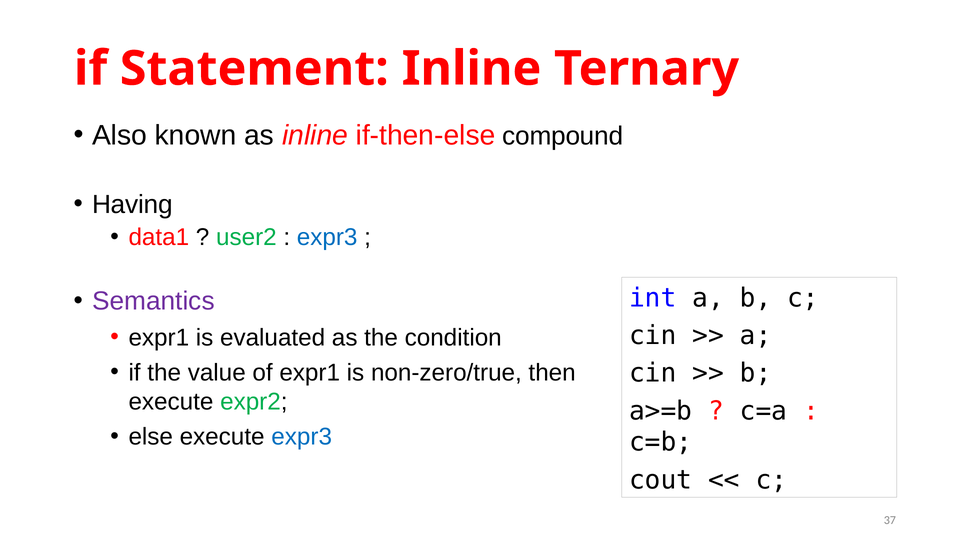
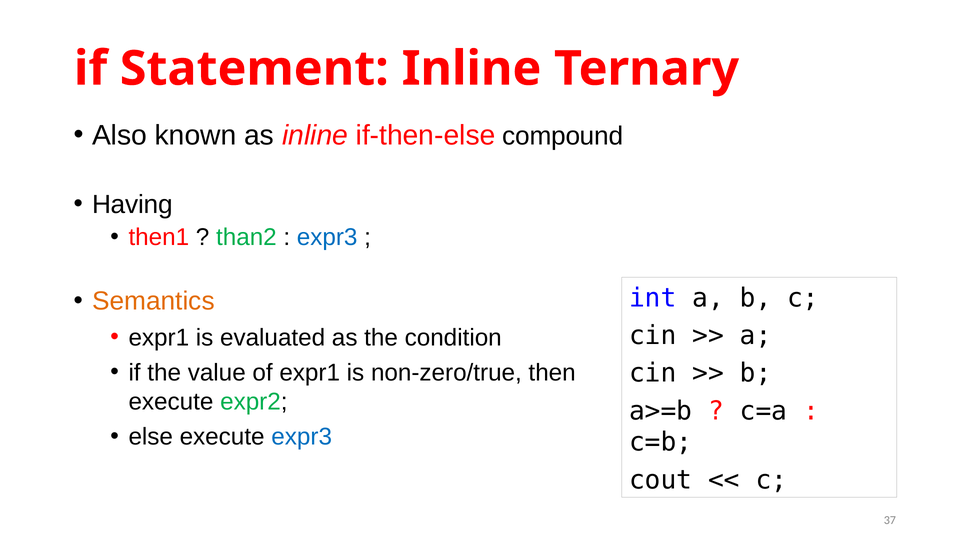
data1: data1 -> then1 (159, 238)
user2: user2 -> than2 (246, 238)
Semantics colour: purple -> orange (153, 301)
